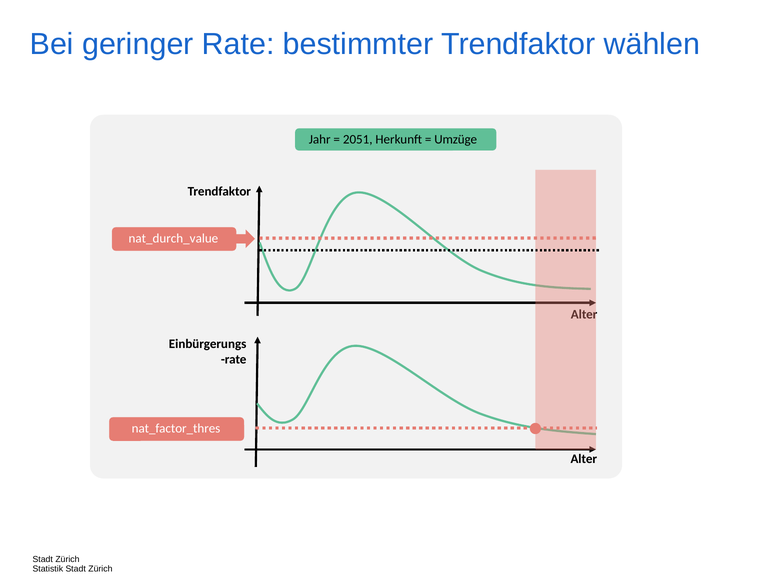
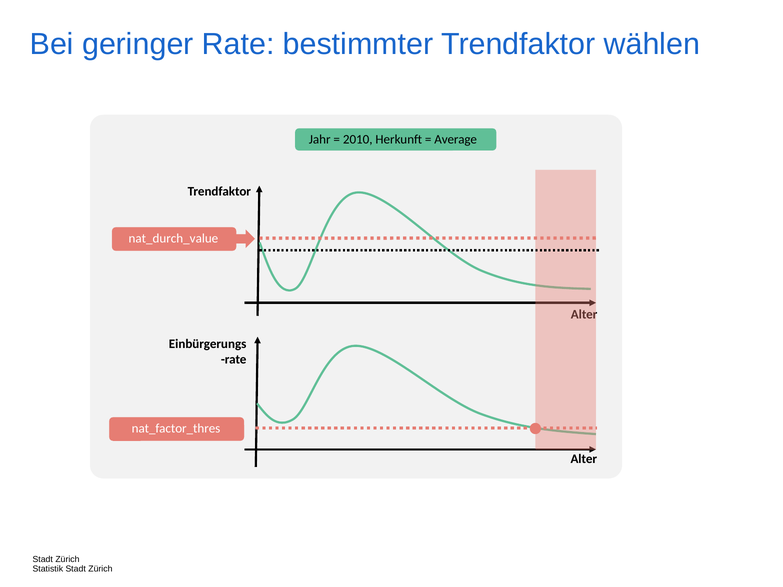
2051: 2051 -> 2010 (358, 140)
Umzüge: Umzüge -> Average (456, 140)
